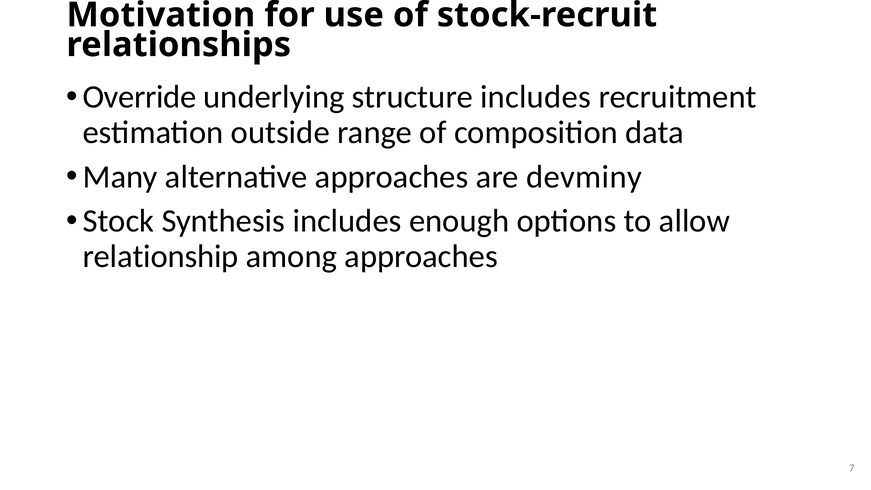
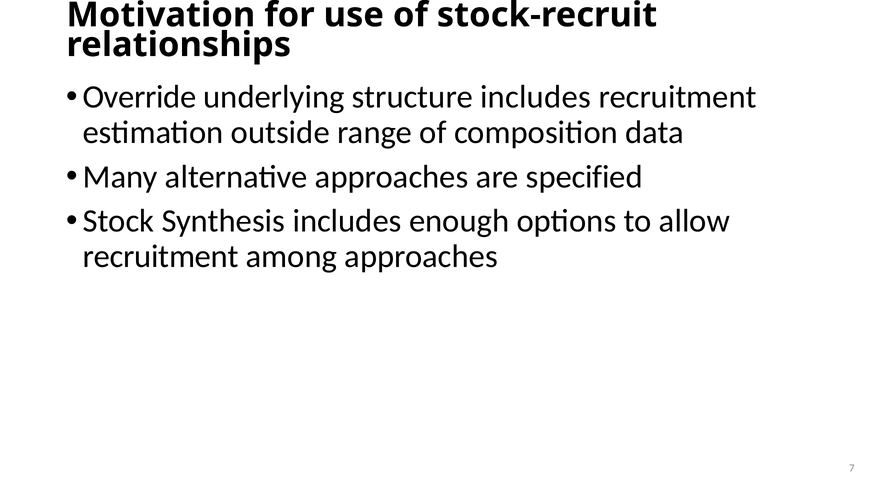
devminy: devminy -> specified (584, 177)
relationship: relationship -> recruitment (161, 256)
